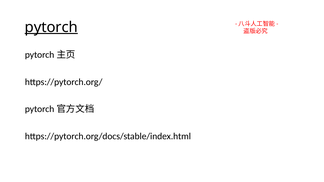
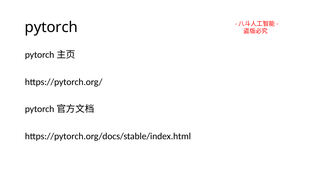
pytorch underline: present -> none (51, 27)
